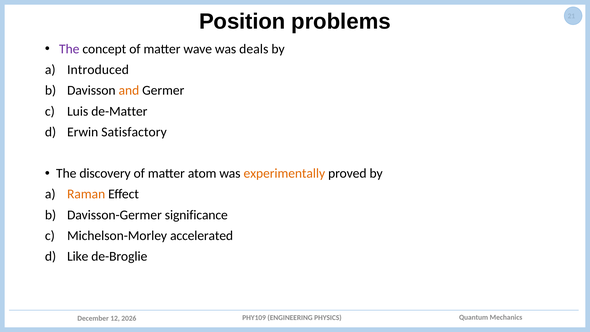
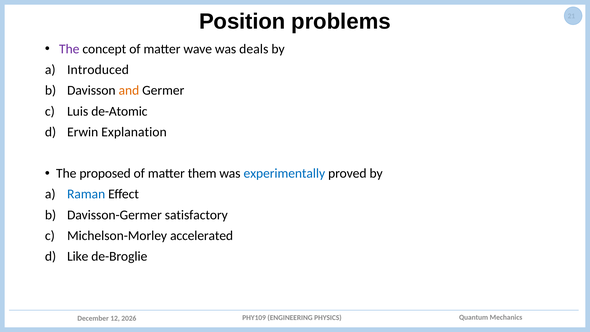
de-Matter: de-Matter -> de-Atomic (119, 111)
Satisfactory: Satisfactory -> Explanation (134, 132)
discovery: discovery -> proposed (105, 173)
atom: atom -> them (202, 173)
experimentally colour: orange -> blue (284, 173)
Raman colour: orange -> blue (86, 194)
significance: significance -> satisfactory (196, 215)
